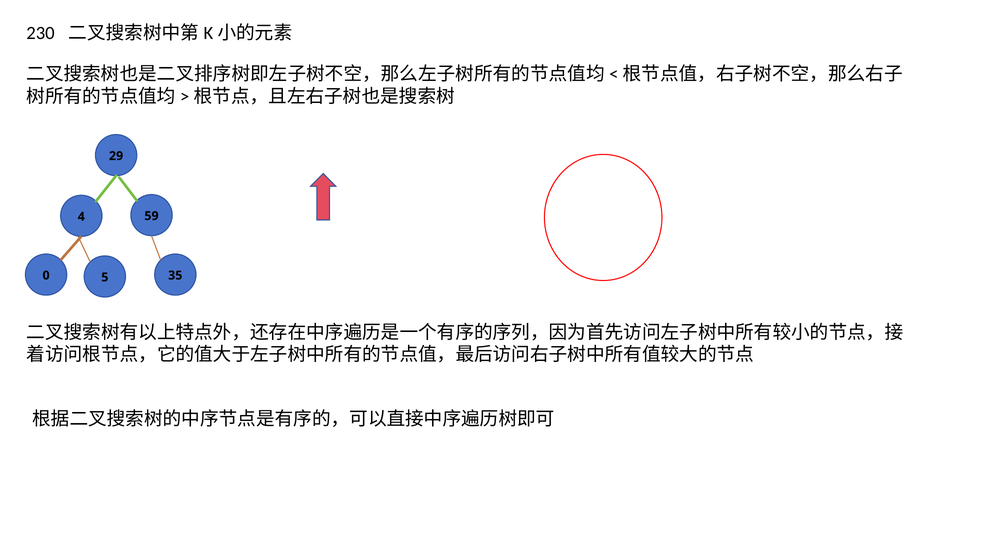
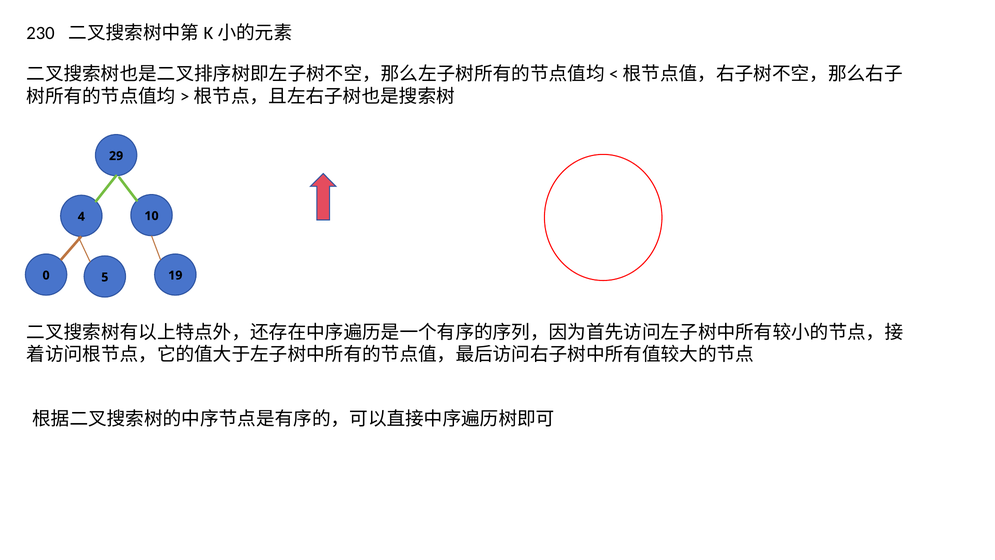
59: 59 -> 10 (152, 216)
35: 35 -> 19 (175, 275)
